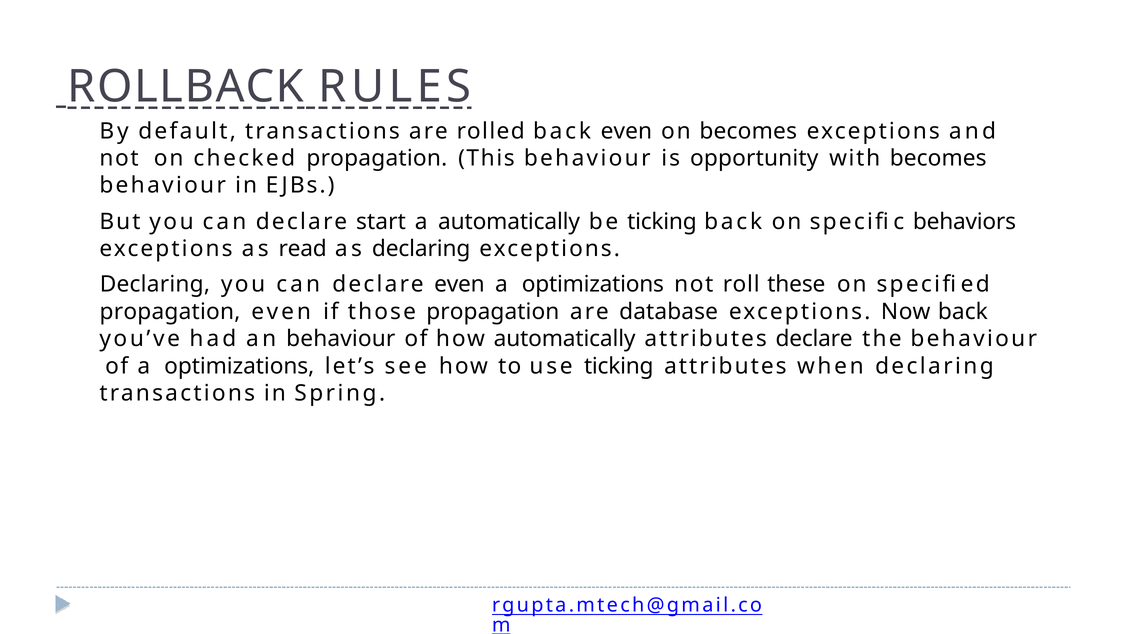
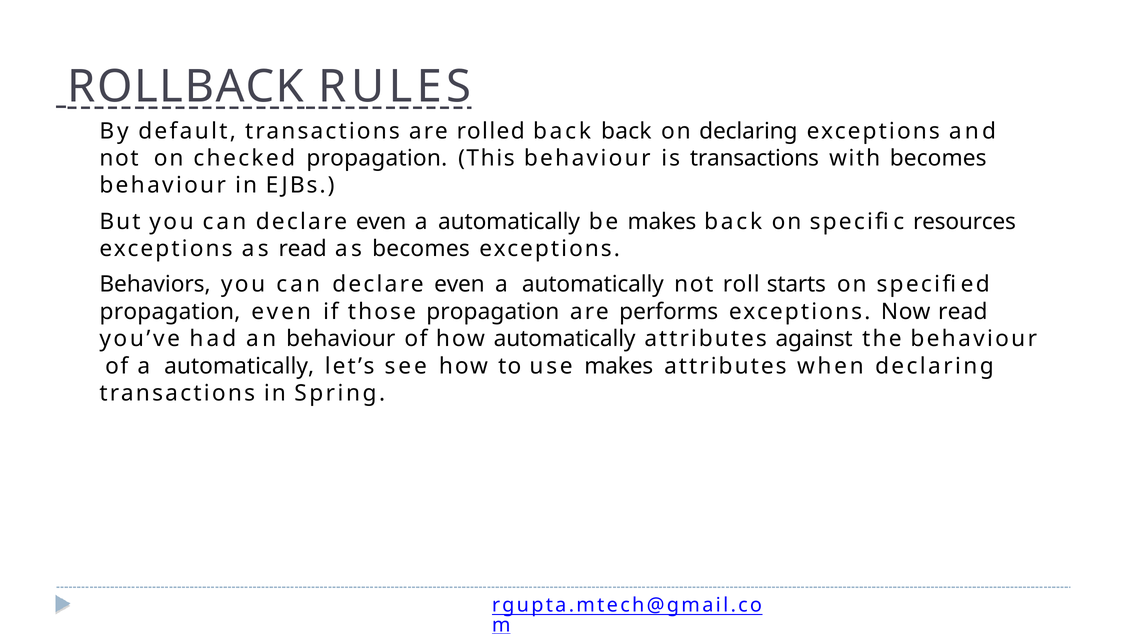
back even: even -> back (626, 131)
on becomes: becomes -> declaring (748, 131)
is opportunity: opportunity -> transactions (754, 158)
start: start -> even (381, 221)
be ticking: ticking -> makes (662, 221)
behaviors: behaviors -> resources (964, 221)
as declaring: declaring -> becomes (421, 249)
Declaring: Declaring -> Behaviors (155, 284)
optimizations: optimizations -> automatically (593, 284)
these: these -> starts (796, 284)
database: database -> performs (669, 312)
Now back: back -> read (963, 312)
attributes declare: declare -> against (814, 339)
of a optimizations: optimizations -> automatically (239, 366)
use ticking: ticking -> makes (619, 366)
